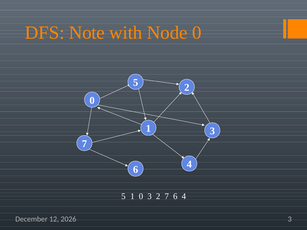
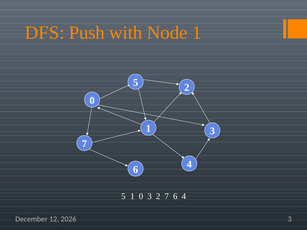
Note: Note -> Push (87, 33)
Node 0: 0 -> 1 (197, 33)
